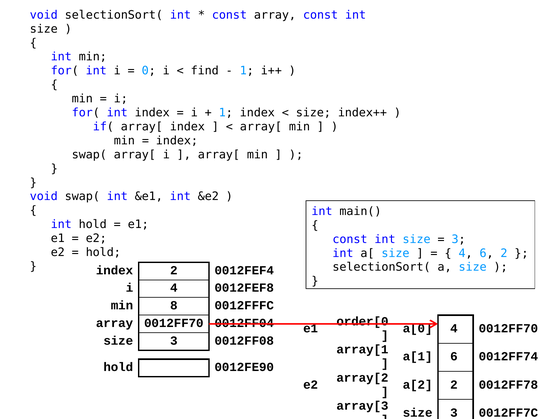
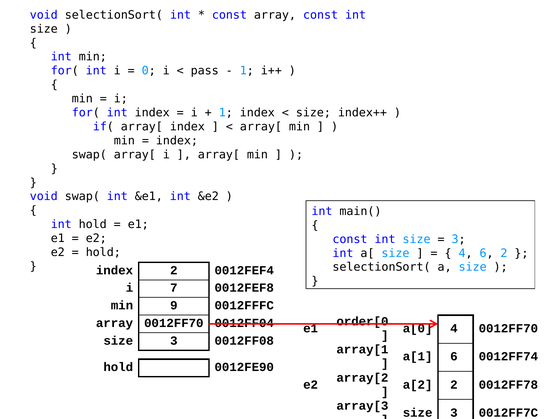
find: find -> pass (205, 71)
i 4: 4 -> 7 (174, 288)
8: 8 -> 9 (174, 306)
